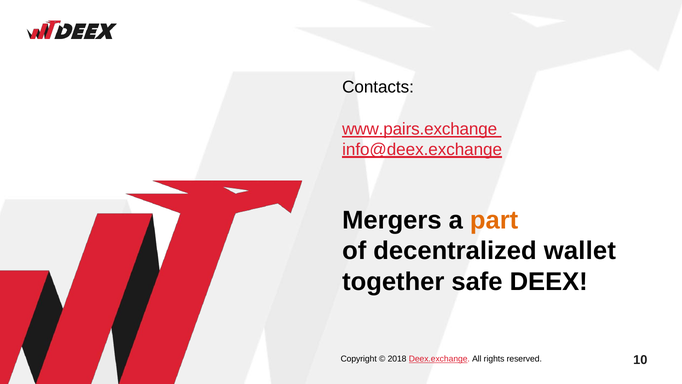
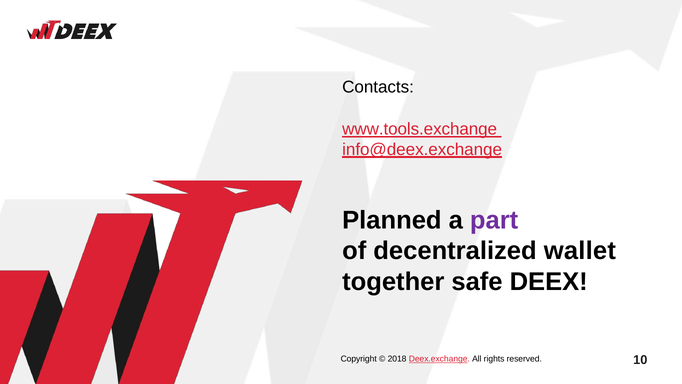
www.pairs.exchange: www.pairs.exchange -> www.tools.exchange (420, 129)
Mergers: Mergers -> Planned (392, 220)
part colour: orange -> purple (494, 220)
